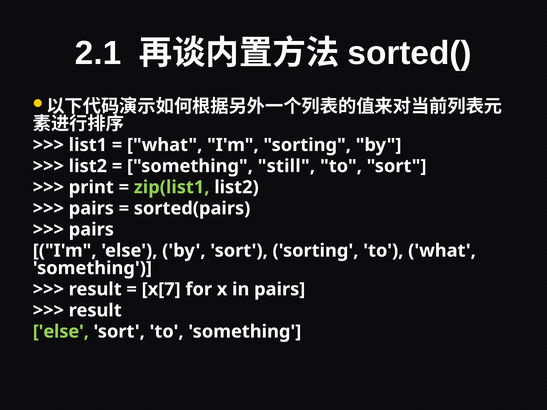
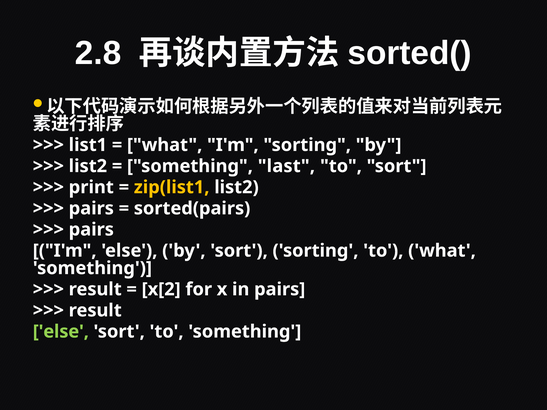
2.1: 2.1 -> 2.8 (98, 53)
still: still -> last (286, 166)
zip(list1 colour: light green -> yellow (172, 187)
x[7: x[7 -> x[2 (161, 289)
